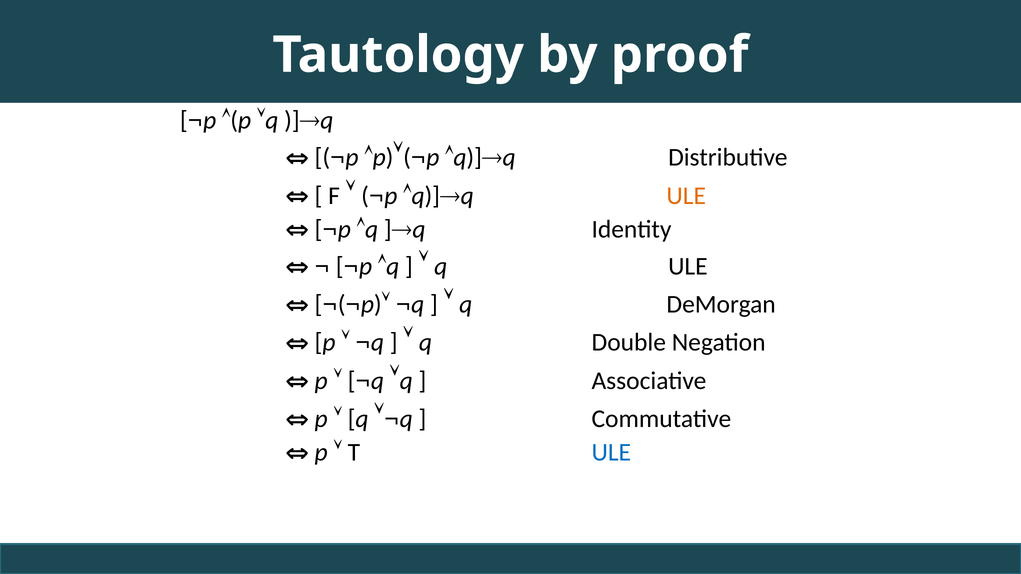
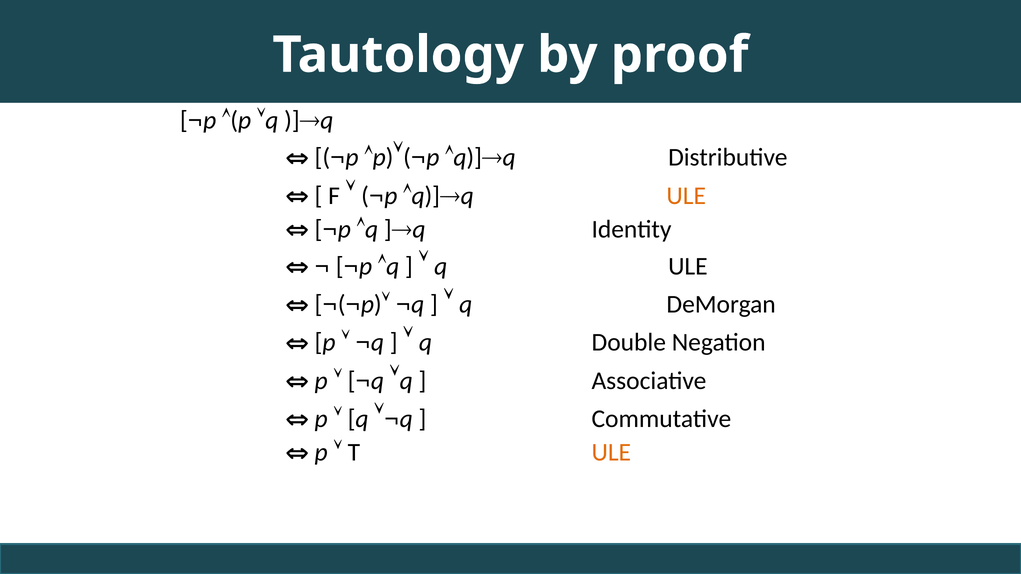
ULE colour: blue -> orange (611, 453)
